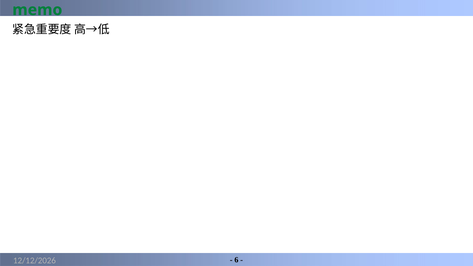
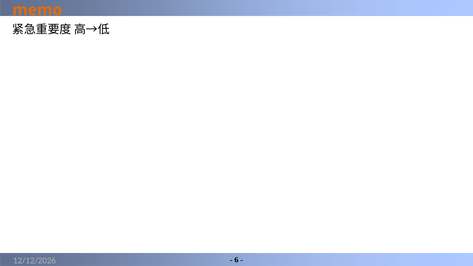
memo colour: green -> orange (37, 10)
